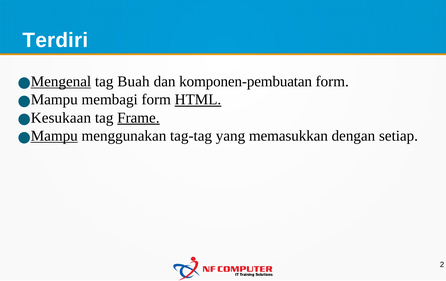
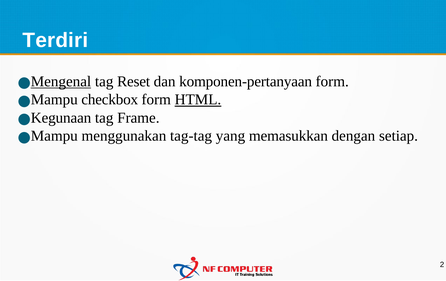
Buah: Buah -> Reset (134, 81)
komponen-pembuatan: komponen-pembuatan -> komponen-pertanyaan (246, 81)
membagi: membagi -> checkbox (110, 100)
Kesukaan: Kesukaan -> Kegunaan (61, 118)
Frame underline: present -> none (138, 118)
Mampu underline: present -> none (54, 136)
